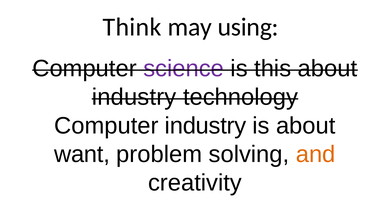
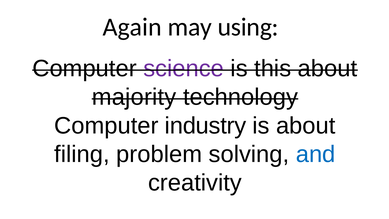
Think: Think -> Again (132, 27)
industry: industry -> majority (134, 97)
want: want -> filing (82, 154)
and colour: orange -> blue (316, 154)
